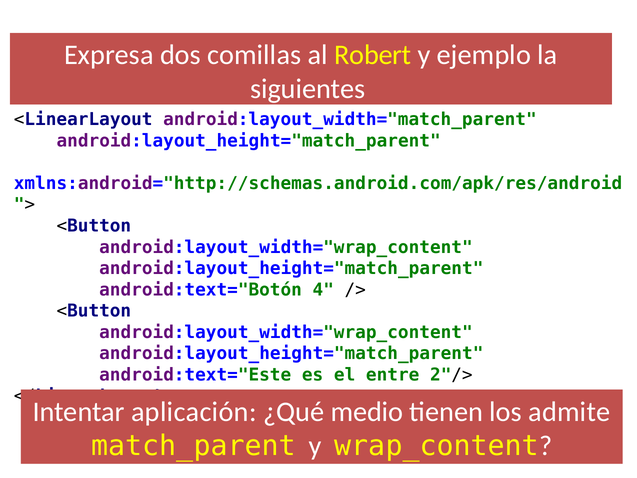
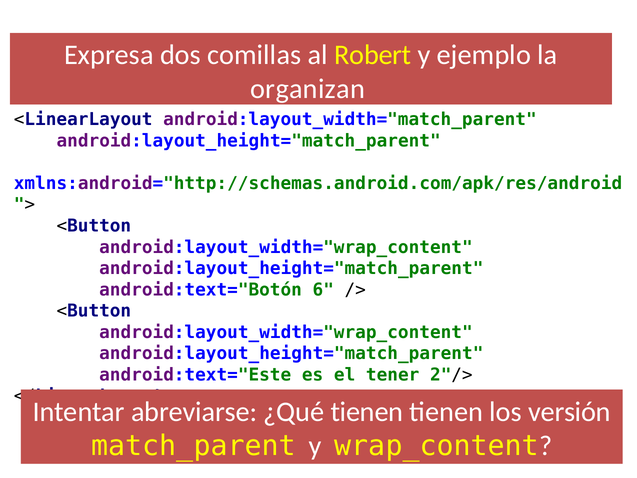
siguientes: siguientes -> organizan (308, 89)
4: 4 -> 6 (323, 290)
entre: entre -> tener (393, 374)
aplicación: aplicación -> abreviarse (194, 411)
¿Qué medio: medio -> tienen (367, 411)
admite: admite -> versión (570, 411)
